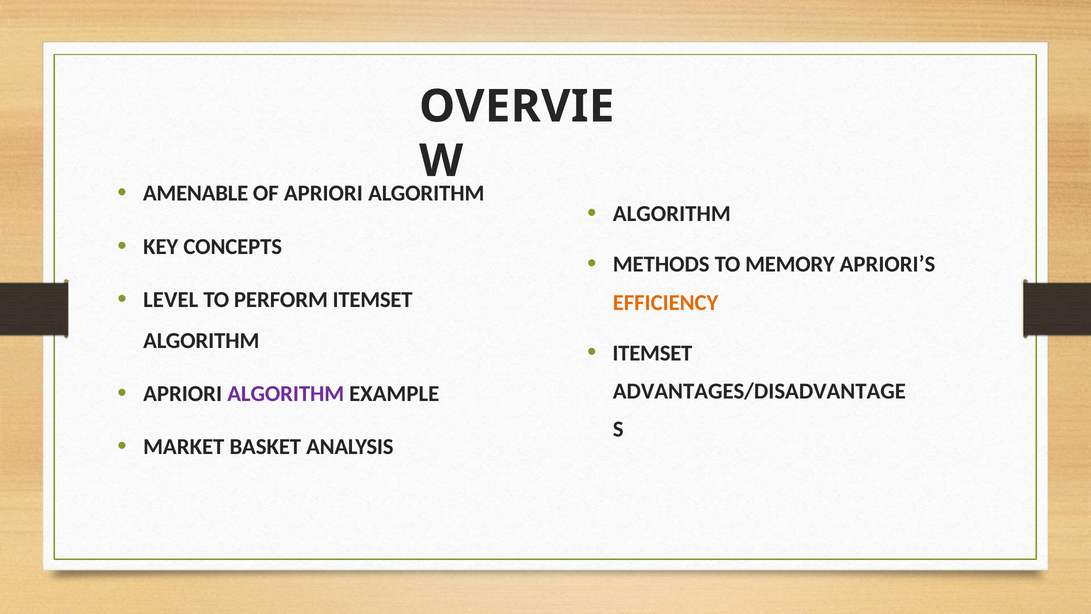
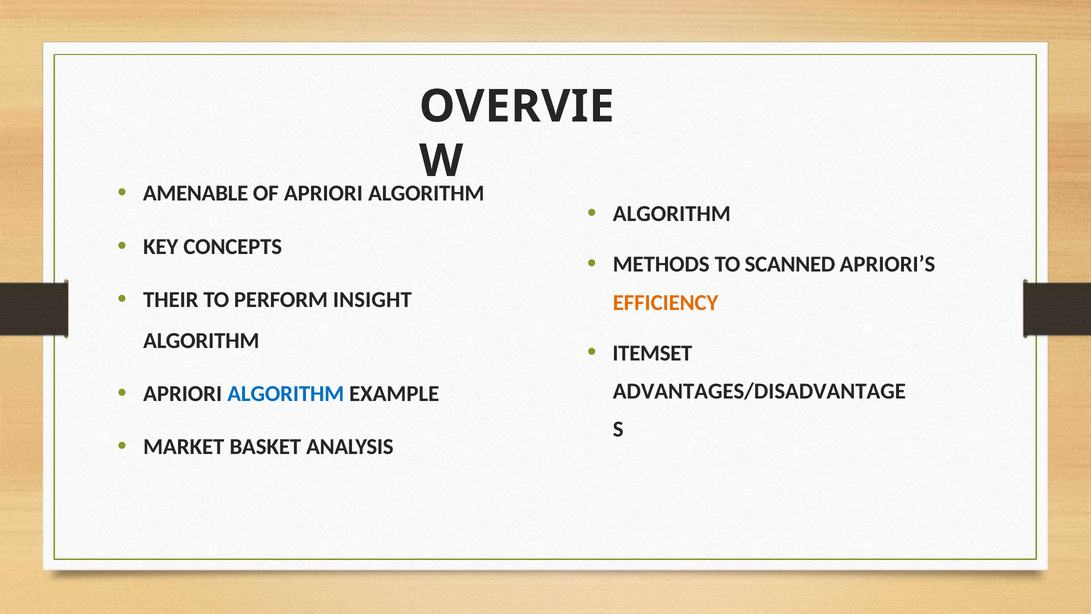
MEMORY: MEMORY -> SCANNED (790, 264)
LEVEL: LEVEL -> THEIR (171, 300)
PERFORM ITEMSET: ITEMSET -> INSIGHT (372, 300)
ALGORITHM colour: purple -> blue (286, 393)
